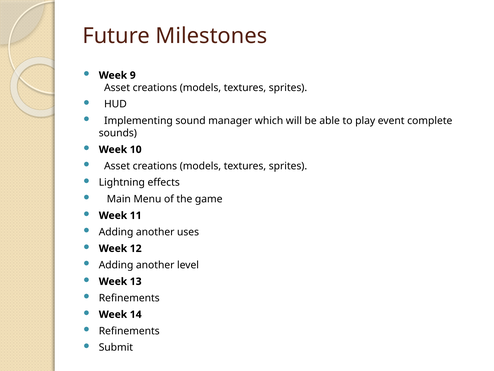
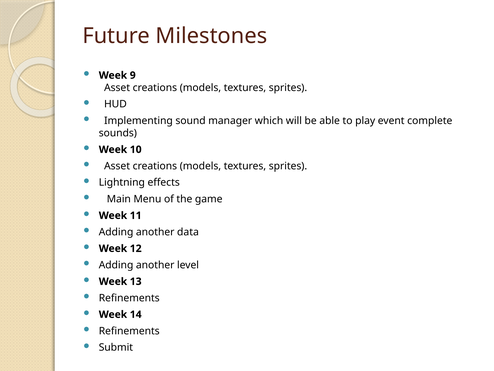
uses: uses -> data (188, 232)
